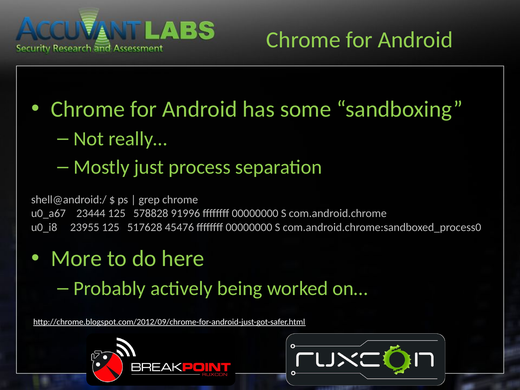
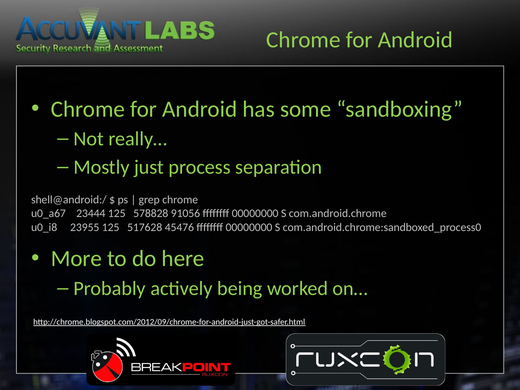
91996: 91996 -> 91056 (185, 213)
